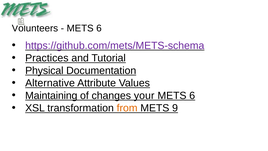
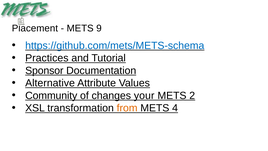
Volunteers: Volunteers -> Placement (35, 28)
6: 6 -> 9 (99, 28)
https://github.com/mets/METS-schema colour: purple -> blue (115, 46)
Physical: Physical -> Sponsor (44, 70)
Maintaining: Maintaining -> Community (51, 95)
6: 6 -> 2 (192, 95)
9: 9 -> 4 (175, 108)
